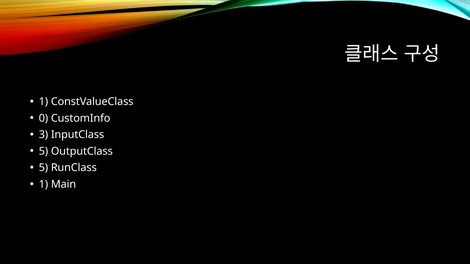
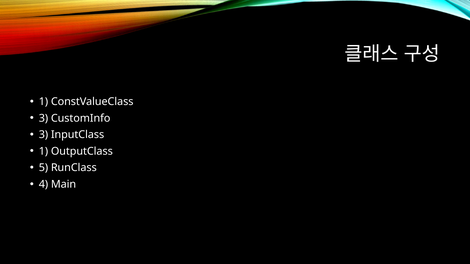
0: 0 -> 3 (43, 118)
5: 5 -> 1 (43, 151)
1: 1 -> 4 (43, 184)
